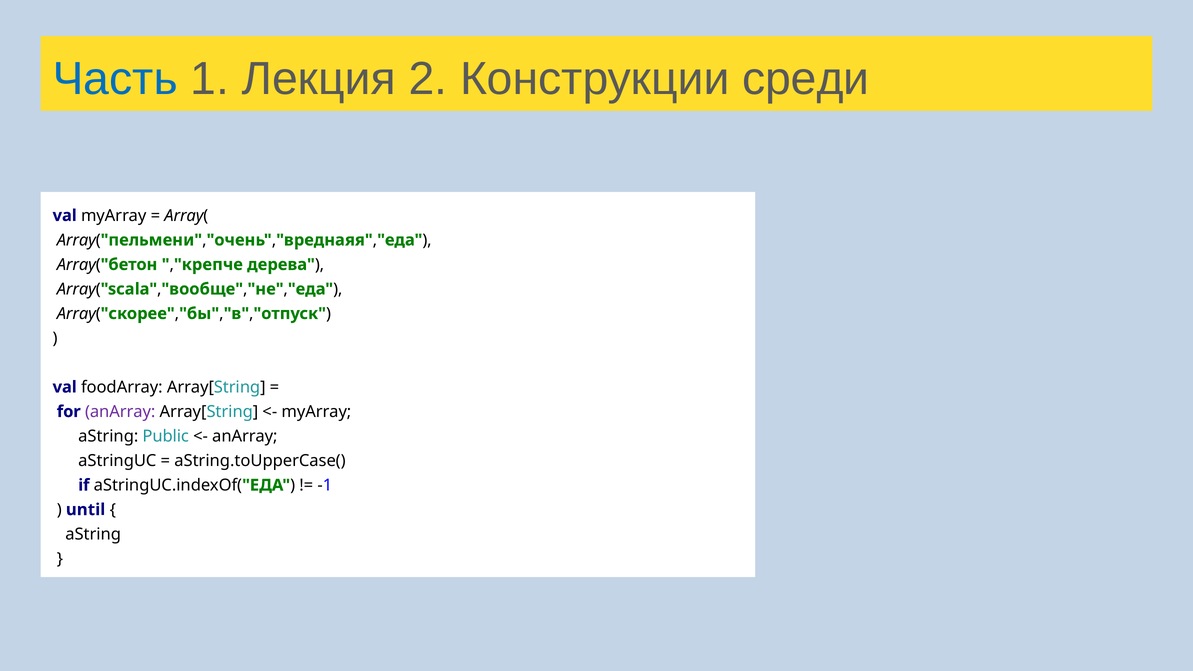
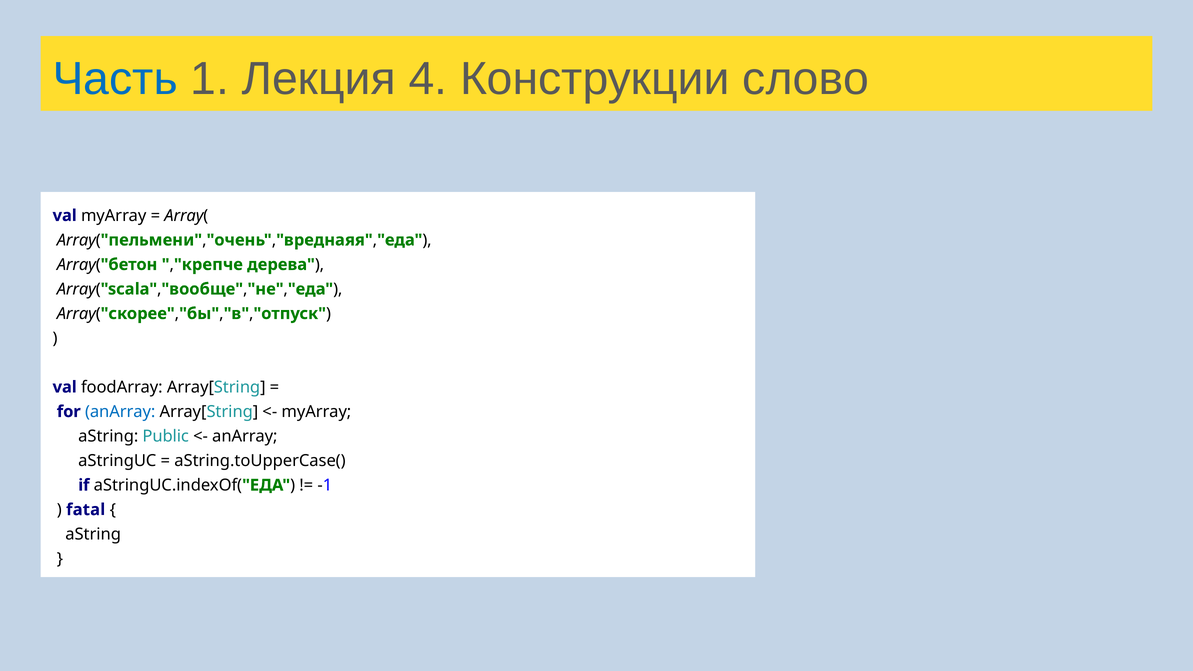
2: 2 -> 4 (428, 79)
среди: среди -> слово (806, 79)
anArray colour: purple -> blue (120, 412)
until: until -> fatal (86, 510)
